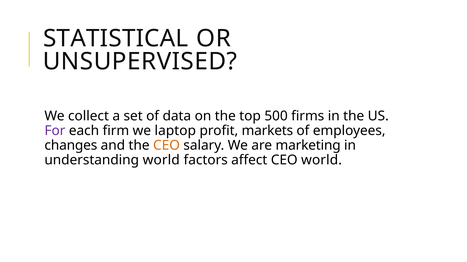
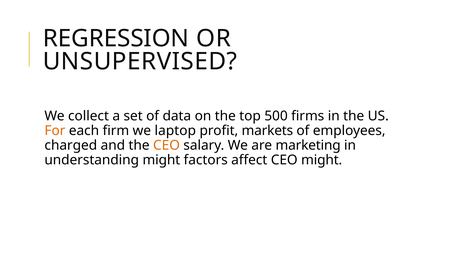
STATISTICAL: STATISTICAL -> REGRESSION (116, 38)
For colour: purple -> orange (55, 131)
changes: changes -> charged (71, 146)
understanding world: world -> might (161, 160)
CEO world: world -> might (322, 160)
